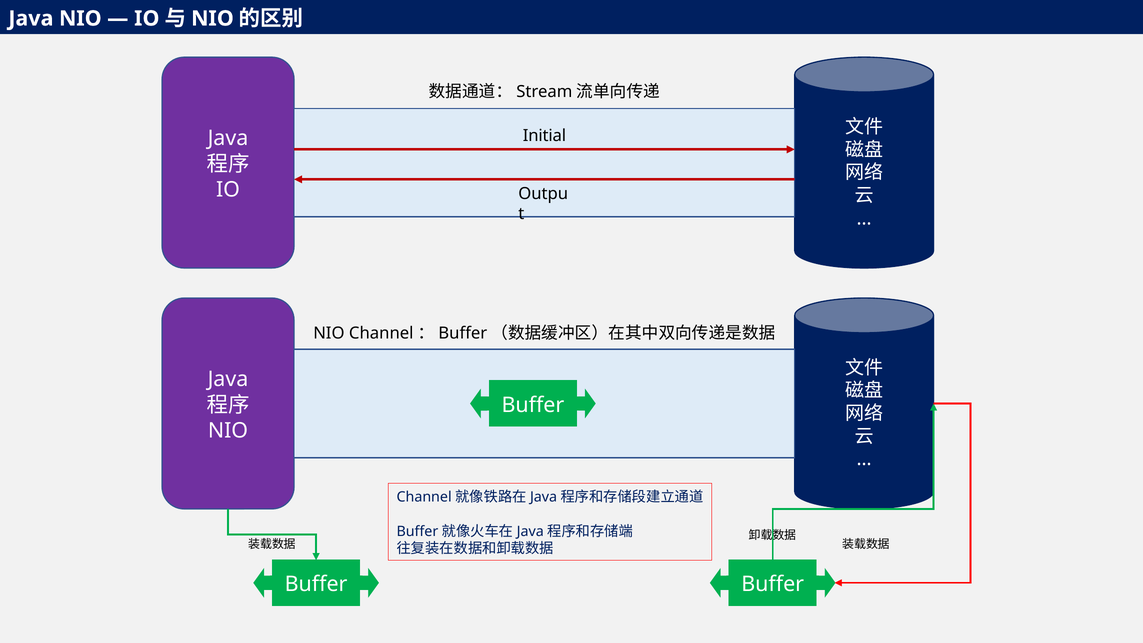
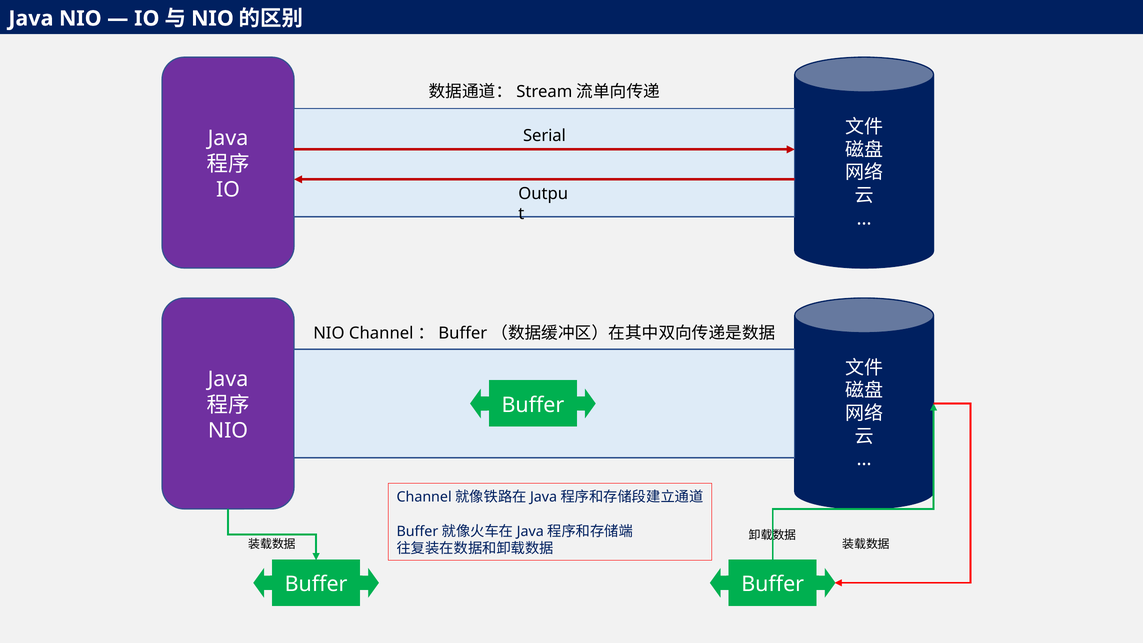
Initial: Initial -> Serial (544, 136)
